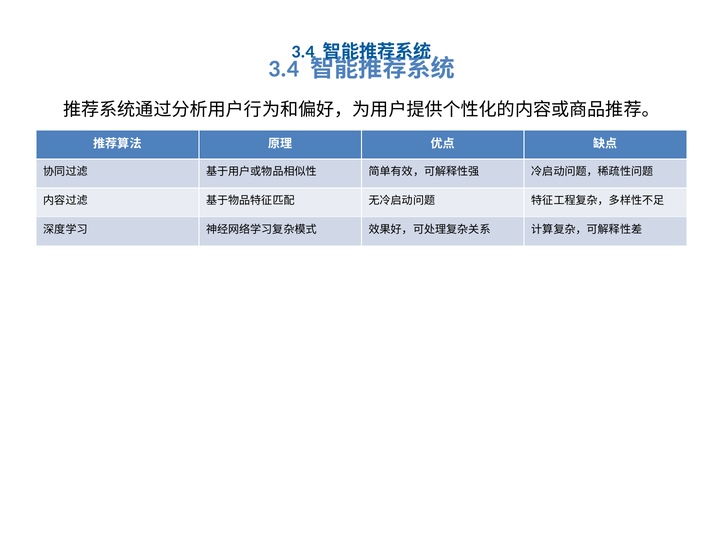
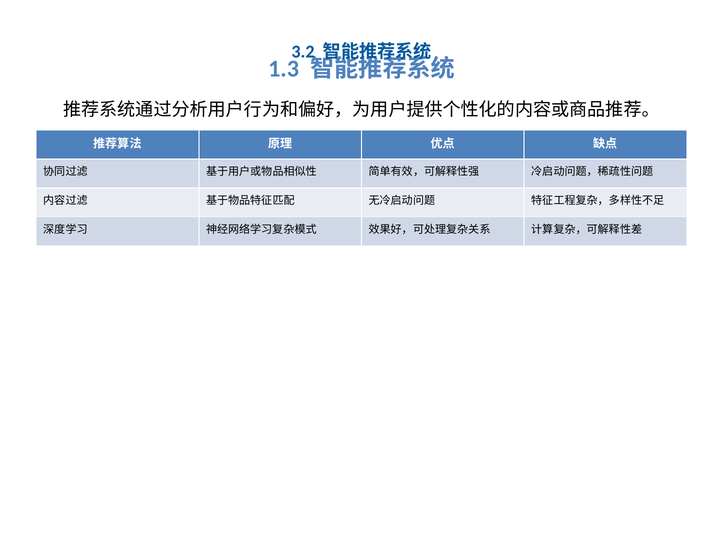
3.4: 3.4 -> 3.2 (303, 52)
3.4: 3.4 -> 1.3 (284, 69)
